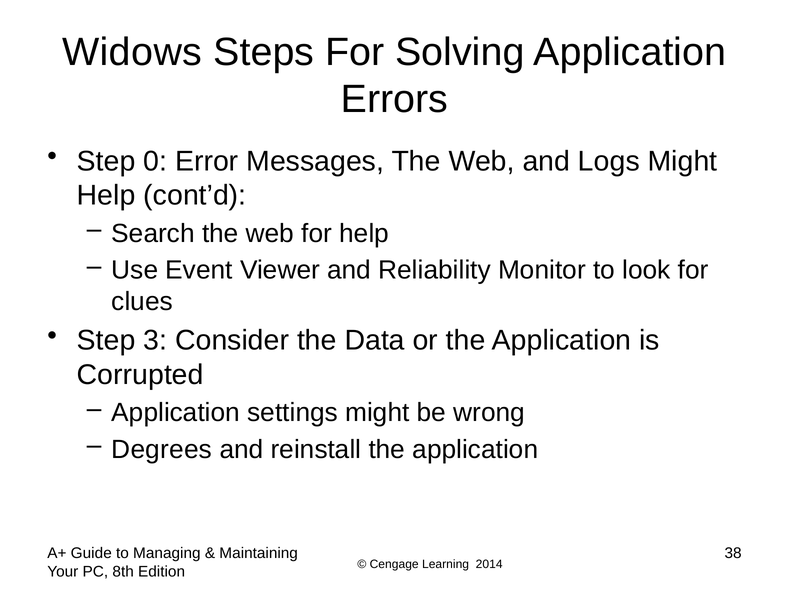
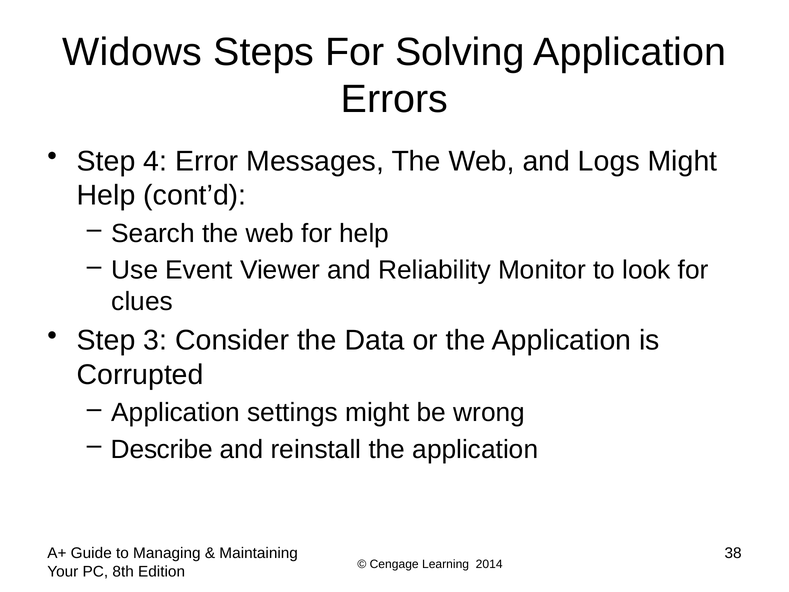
0: 0 -> 4 (155, 161)
Degrees: Degrees -> Describe (162, 449)
